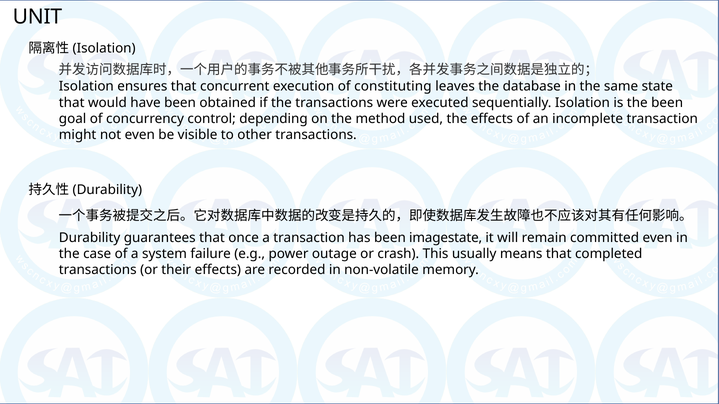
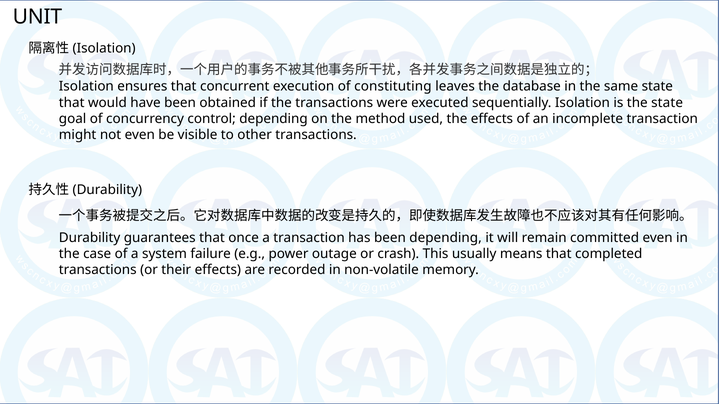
the been: been -> state (667, 103)
been imagestate: imagestate -> depending (446, 238)
